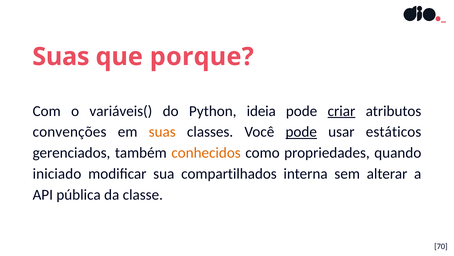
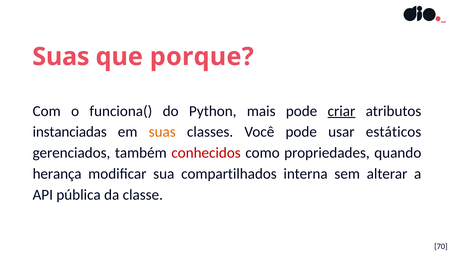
variáveis(: variáveis( -> funciona( (121, 111)
ideia: ideia -> mais (261, 111)
convenções: convenções -> instanciadas (70, 132)
pode underline: present -> none (301, 132)
conhecidos colour: orange -> red (206, 152)
iniciado: iniciado -> herança (57, 173)
